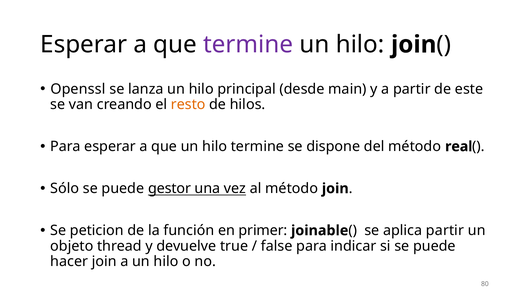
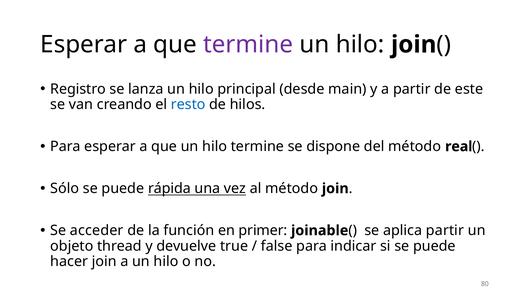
Openssl: Openssl -> Registro (78, 89)
resto colour: orange -> blue (188, 104)
gestor: gestor -> rápida (169, 188)
peticion: peticion -> acceder (97, 230)
